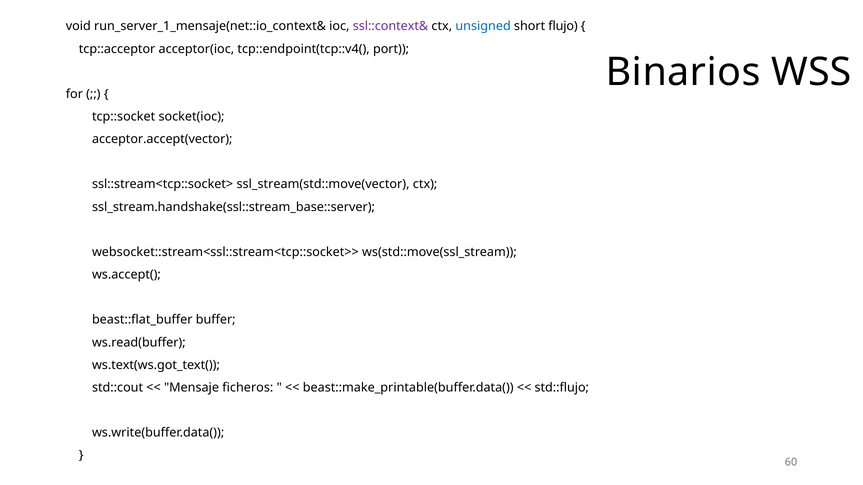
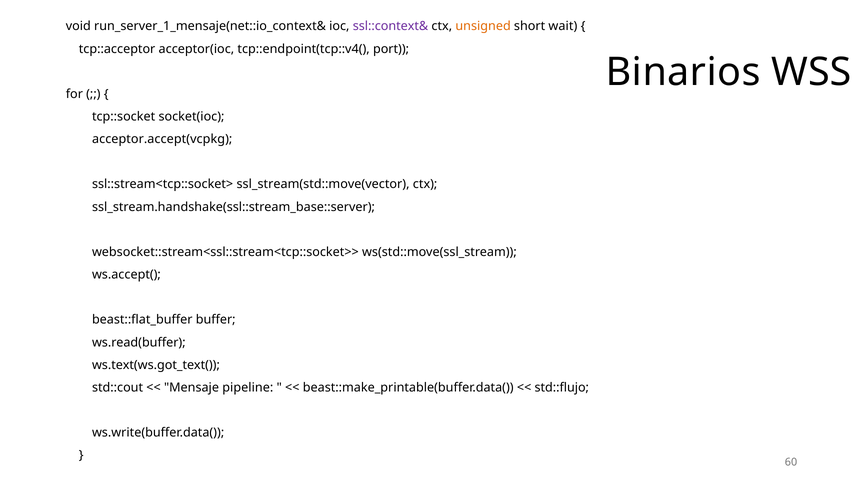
unsigned colour: blue -> orange (483, 26)
flujo: flujo -> wait (563, 26)
acceptor.accept(vector: acceptor.accept(vector -> acceptor.accept(vcpkg (162, 139)
ficheros: ficheros -> pipeline (248, 388)
